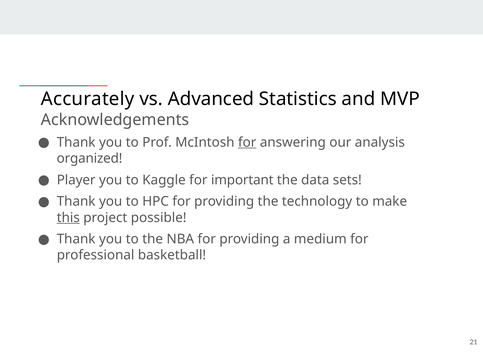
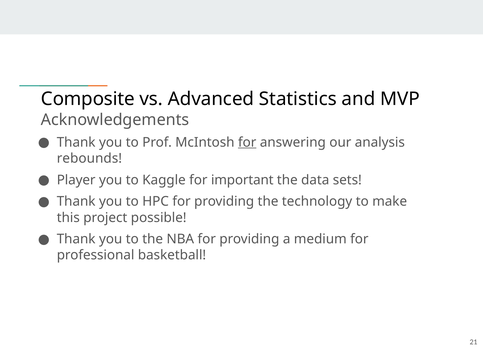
Accurately: Accurately -> Composite (88, 99)
organized: organized -> rebounds (89, 158)
this underline: present -> none (68, 217)
